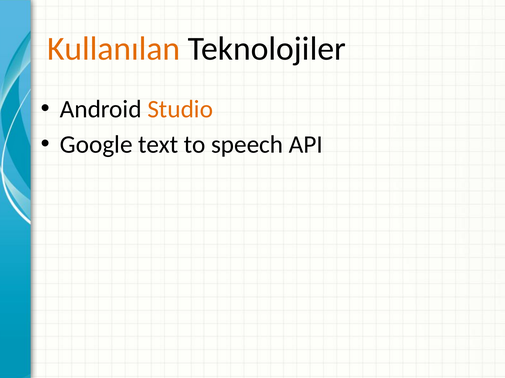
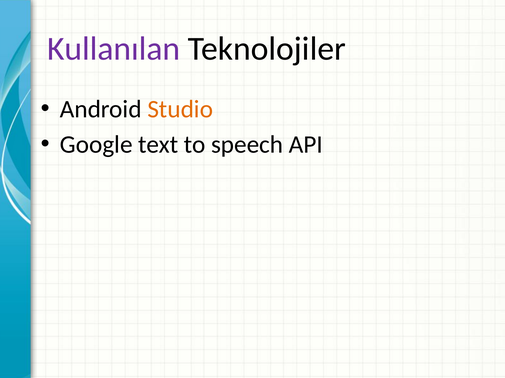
Kullanılan colour: orange -> purple (114, 49)
